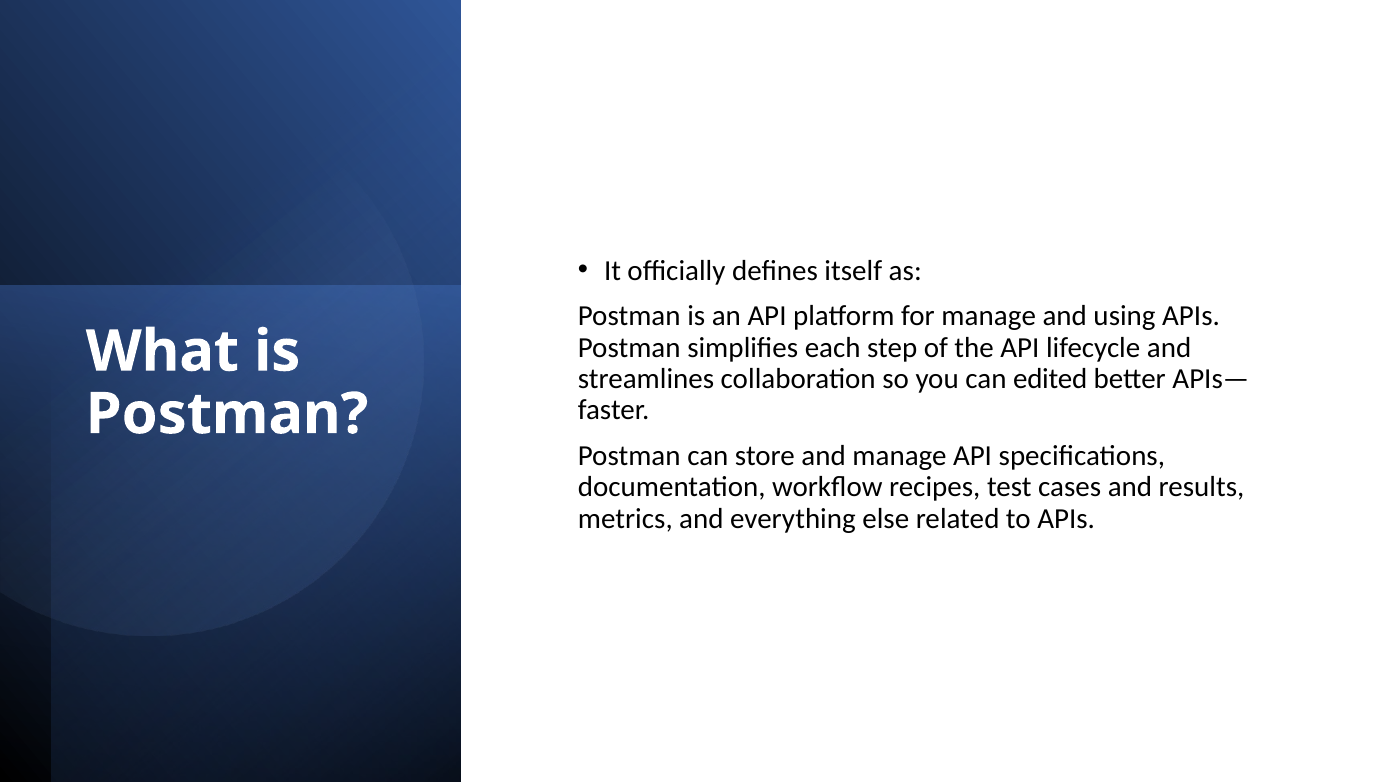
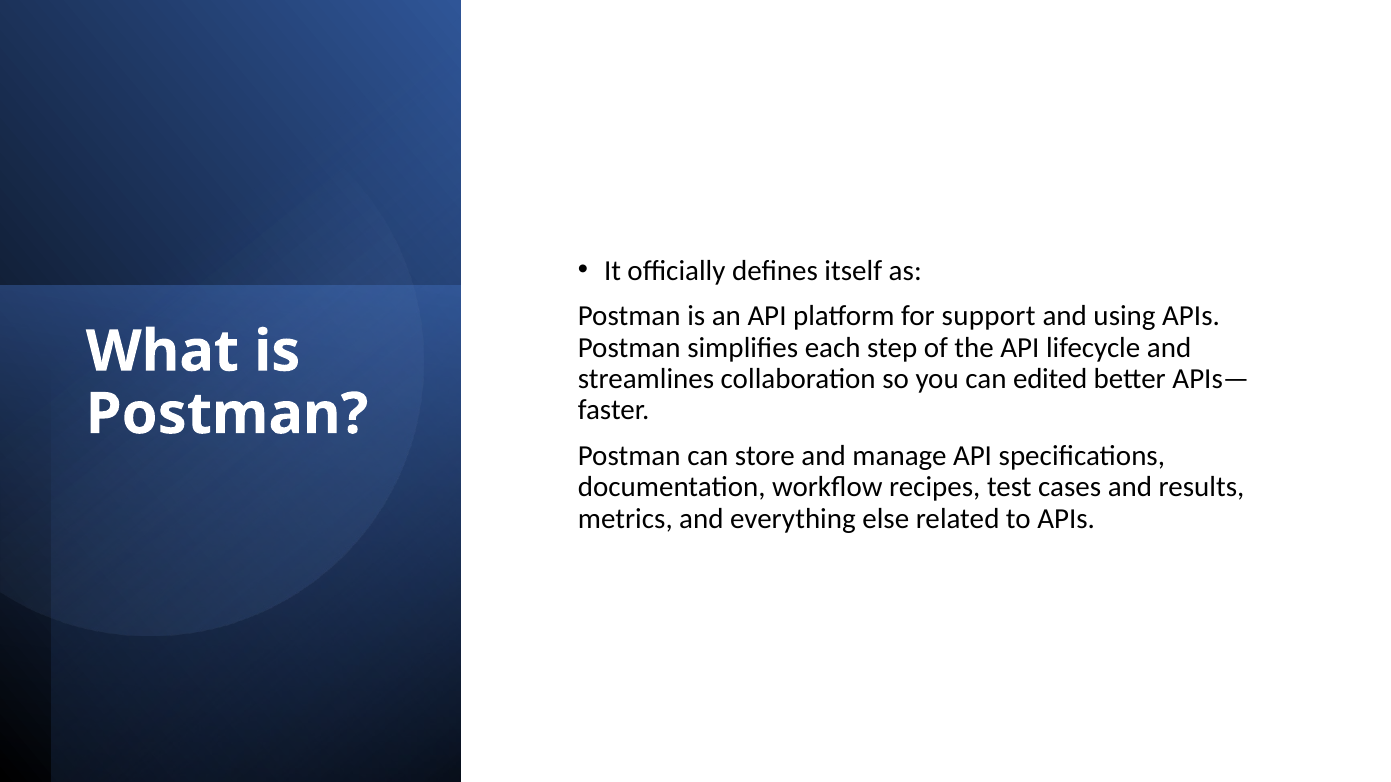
for manage: manage -> support (989, 316)
